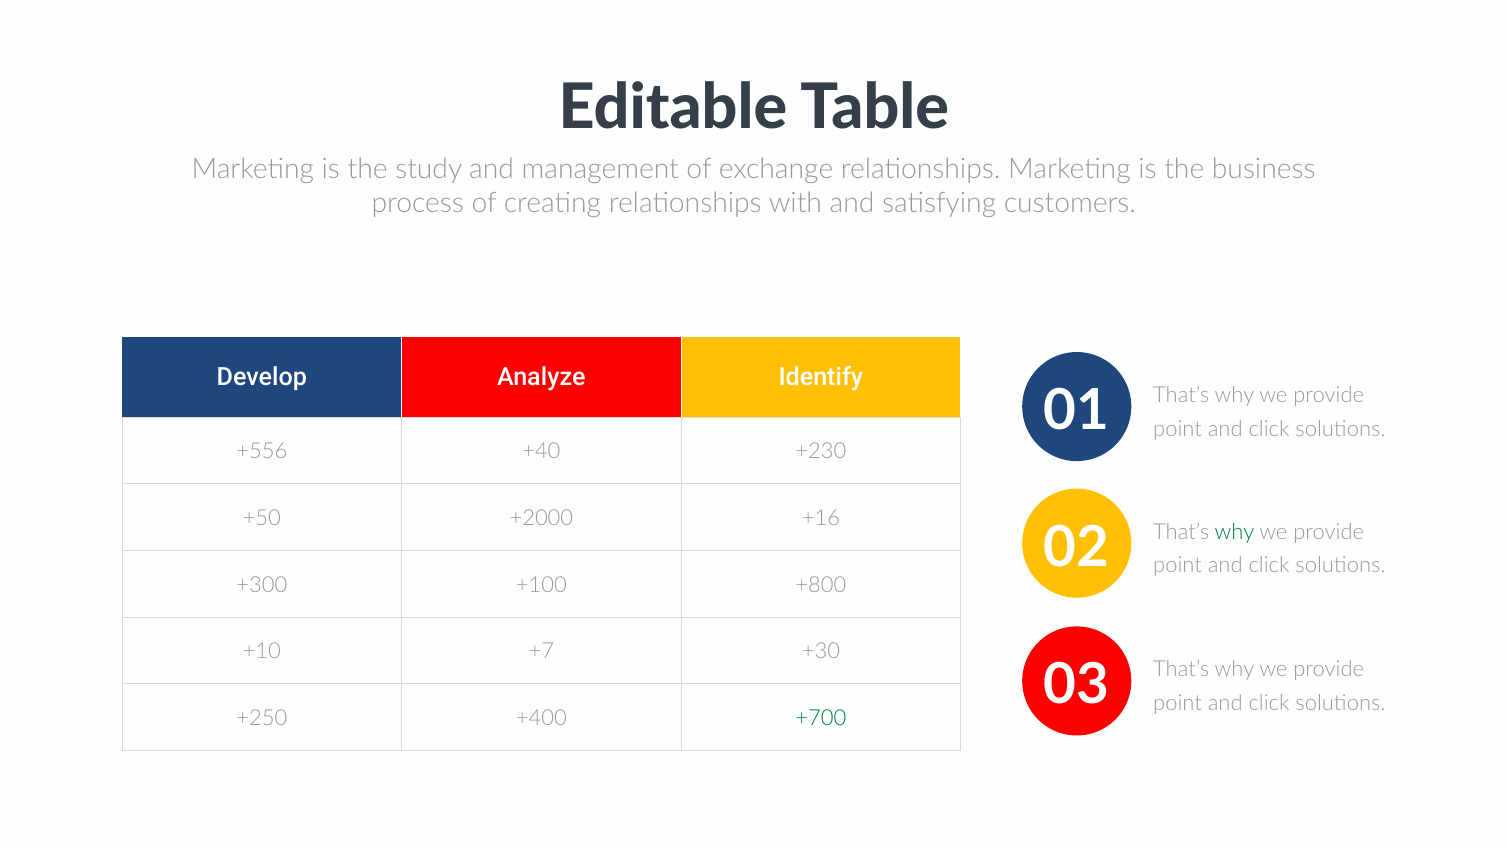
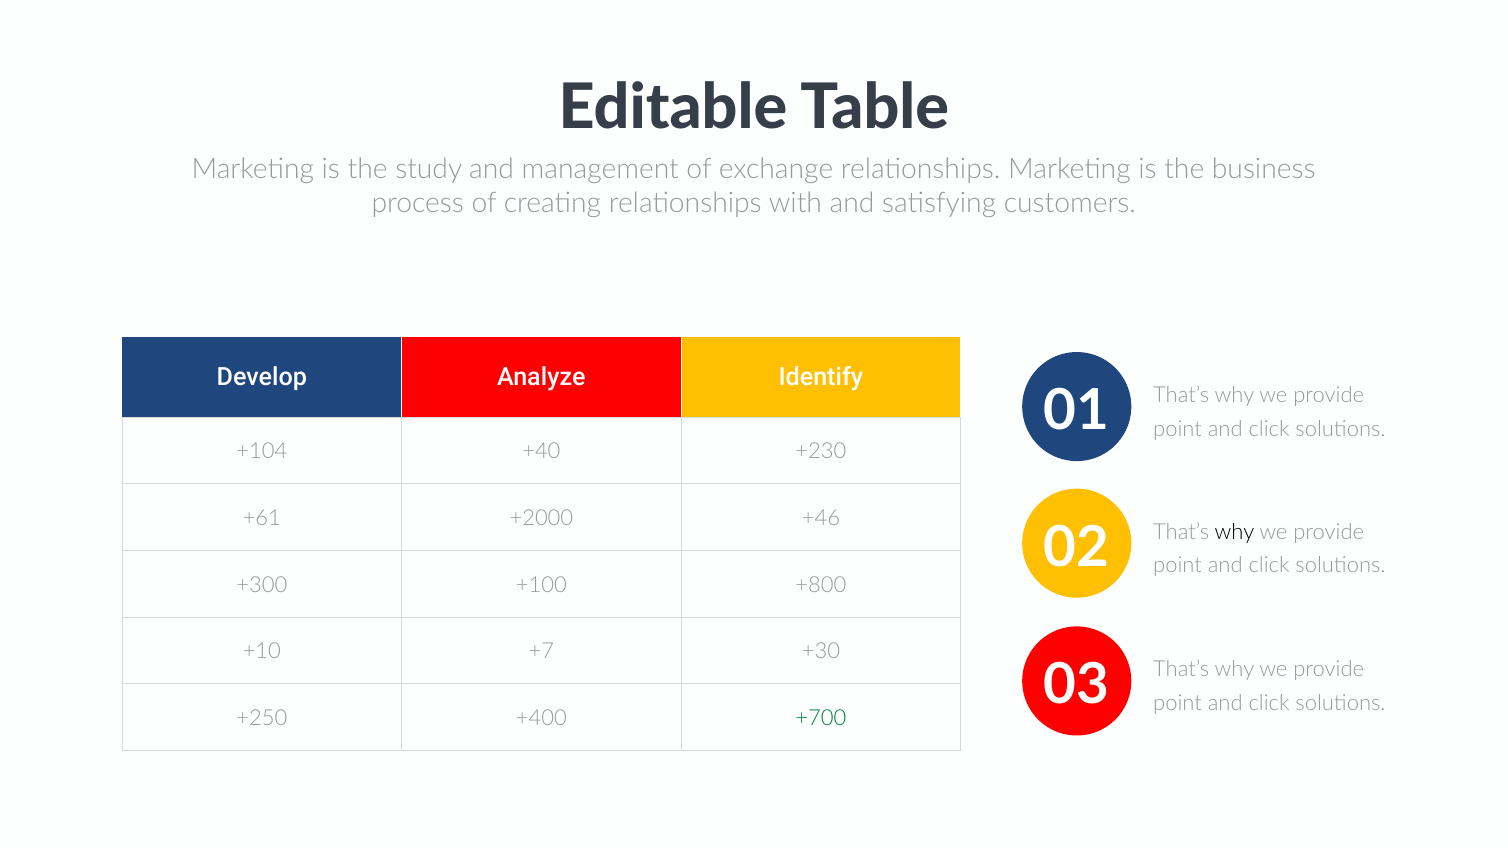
+556: +556 -> +104 (262, 452)
+50: +50 -> +61 (262, 519)
+16: +16 -> +46 (821, 519)
why colour: green -> black (1235, 532)
